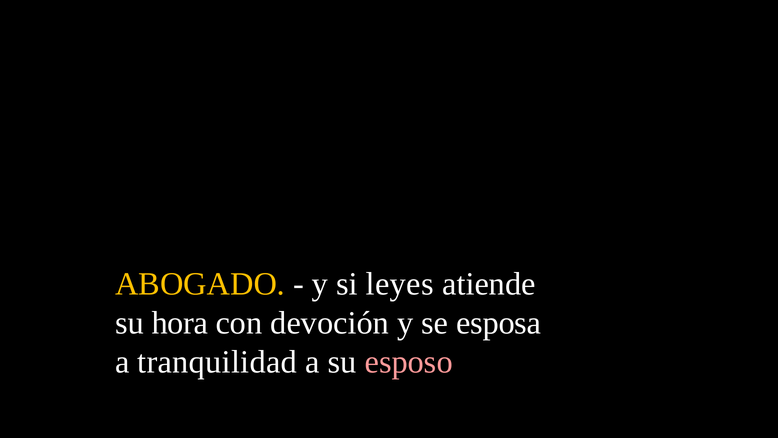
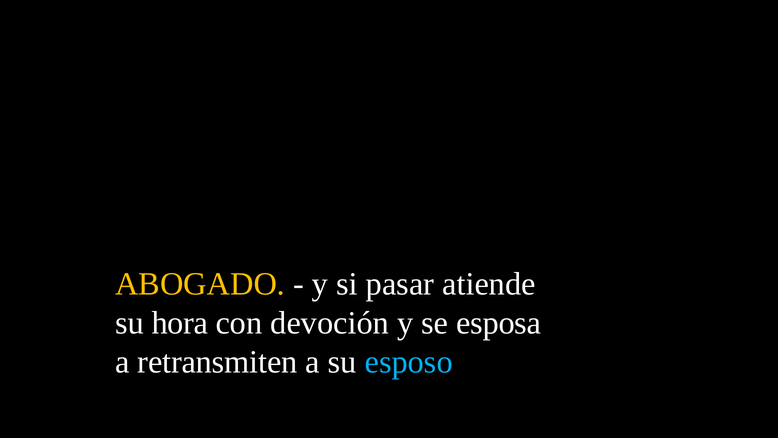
leyes: leyes -> pasar (400, 284)
tranquilidad: tranquilidad -> retransmiten (217, 362)
esposo colour: pink -> light blue (409, 362)
